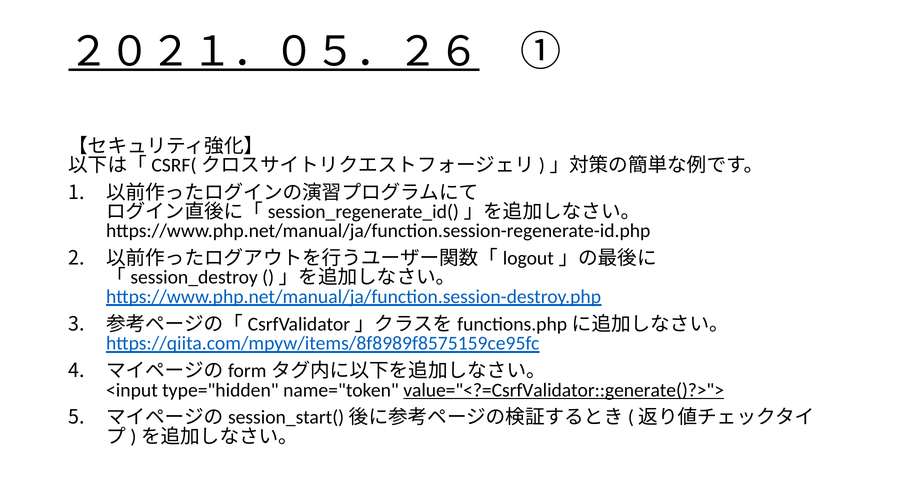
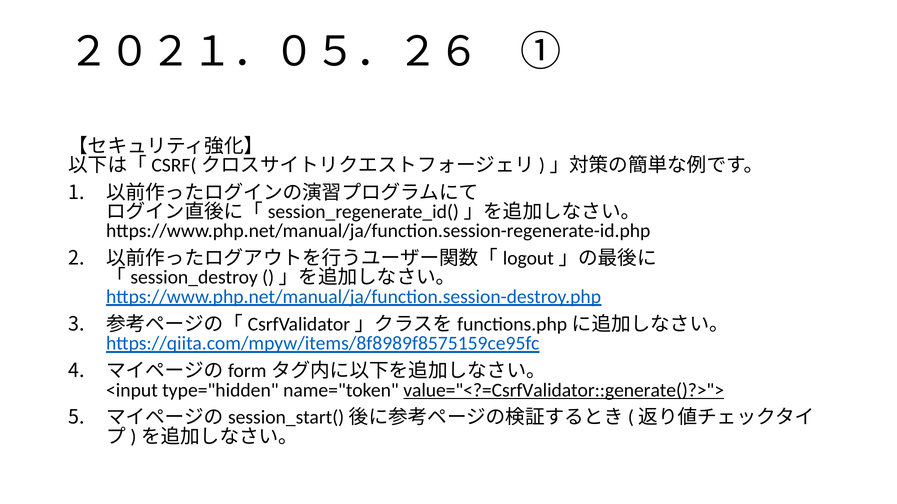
２０２１．０５．２６ underline: present -> none (274, 52)
